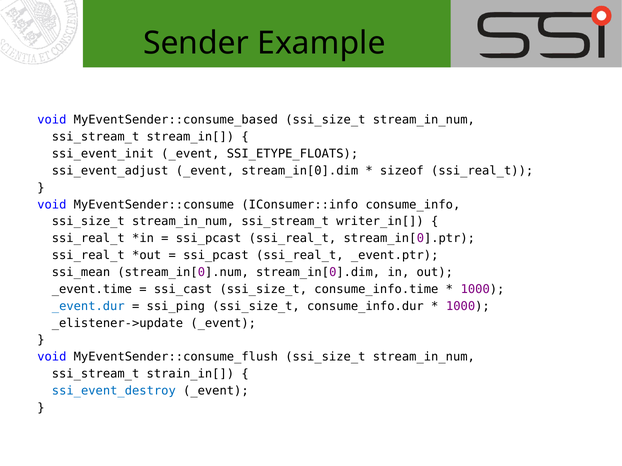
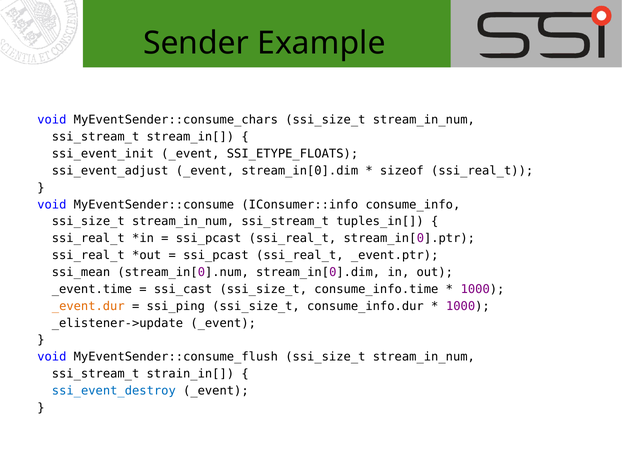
MyEventSender::consume_based: MyEventSender::consume_based -> MyEventSender::consume_chars (176, 120)
writer_in[: writer_in[ -> tuples_in[ (380, 222)
_event.dur colour: blue -> orange (88, 306)
